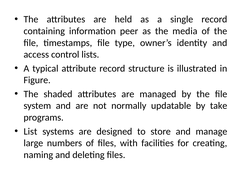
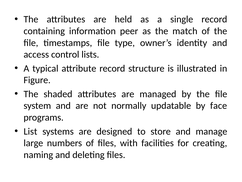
media: media -> match (185, 31)
take: take -> face (219, 105)
